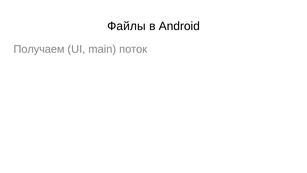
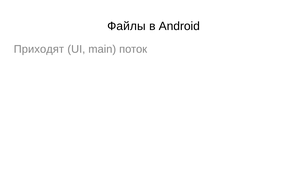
Получаем: Получаем -> Приходят (39, 49)
